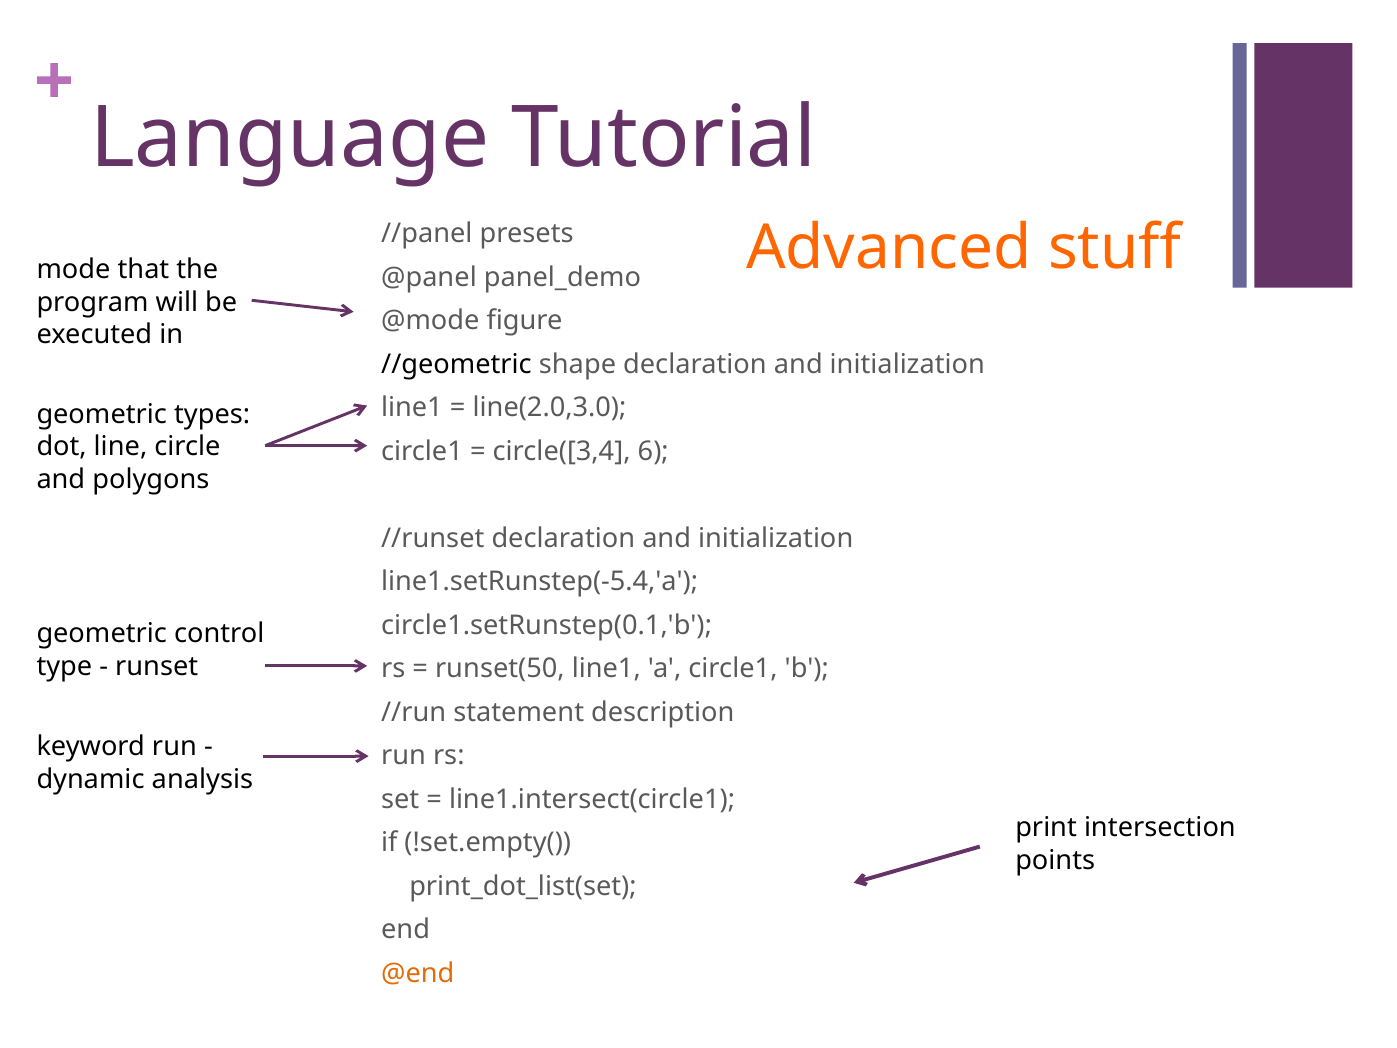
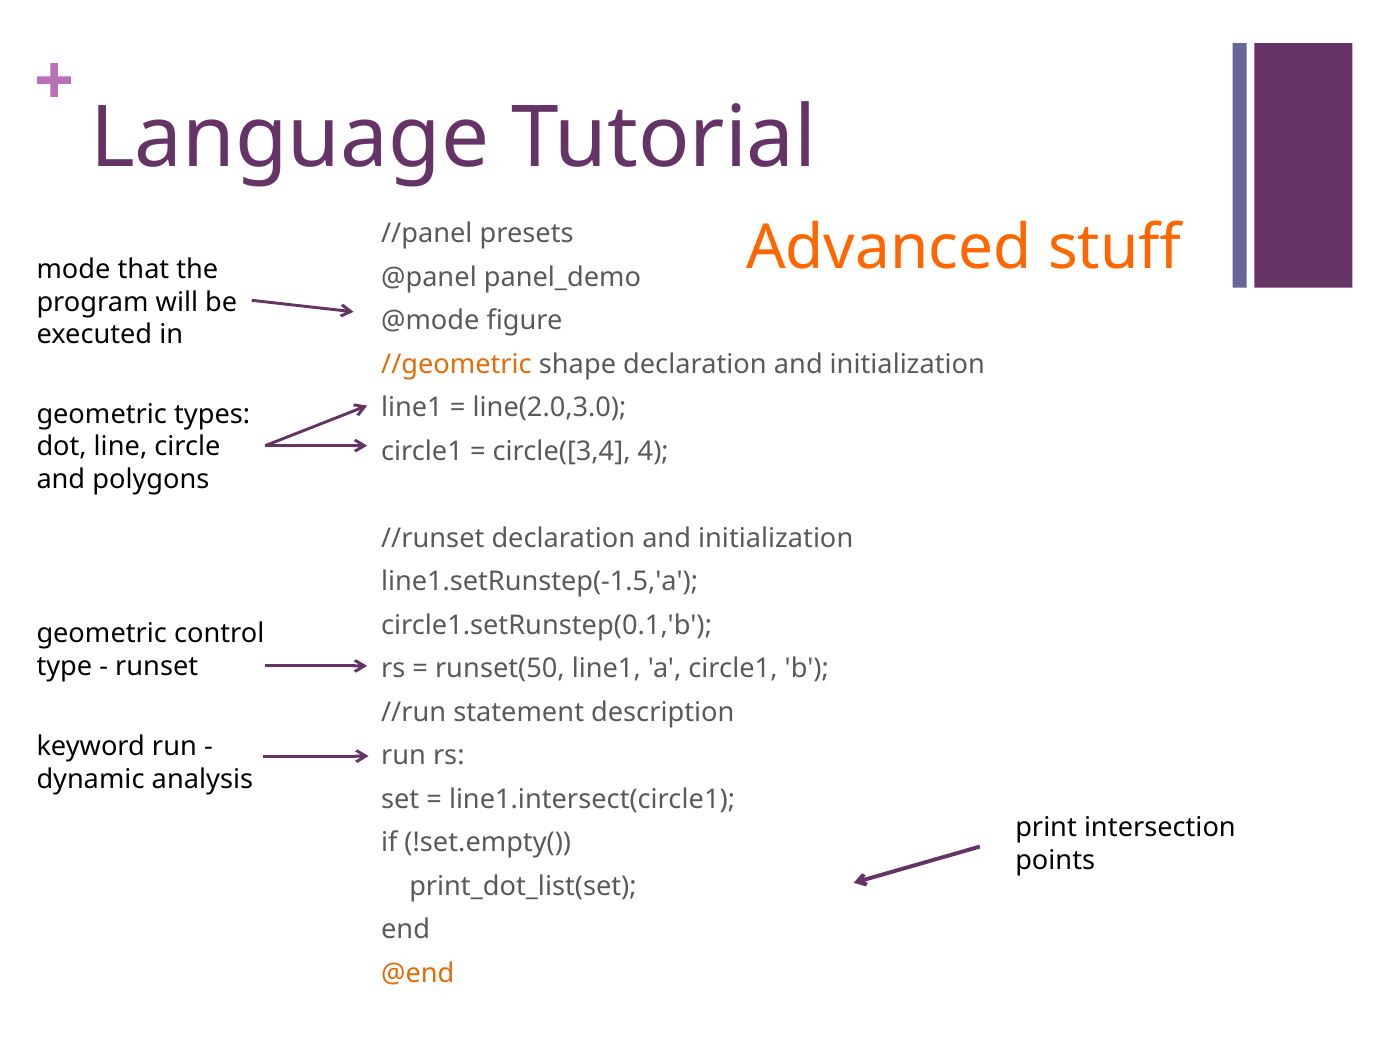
//geometric colour: black -> orange (456, 364)
6: 6 -> 4 (653, 451)
line1.setRunstep(-5.4,'a: line1.setRunstep(-5.4,'a -> line1.setRunstep(-1.5,'a (540, 582)
